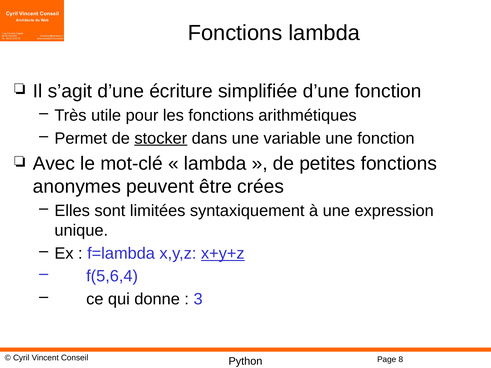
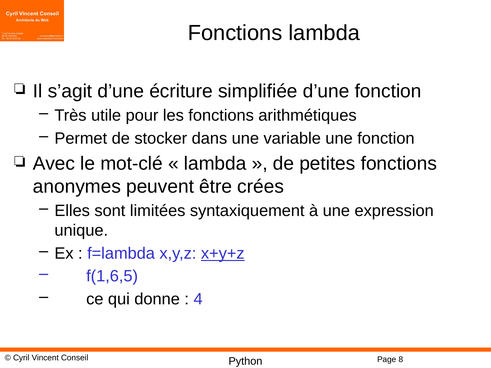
stocker underline: present -> none (161, 138)
f(5,6,4: f(5,6,4 -> f(1,6,5 (112, 276)
3: 3 -> 4 (198, 299)
